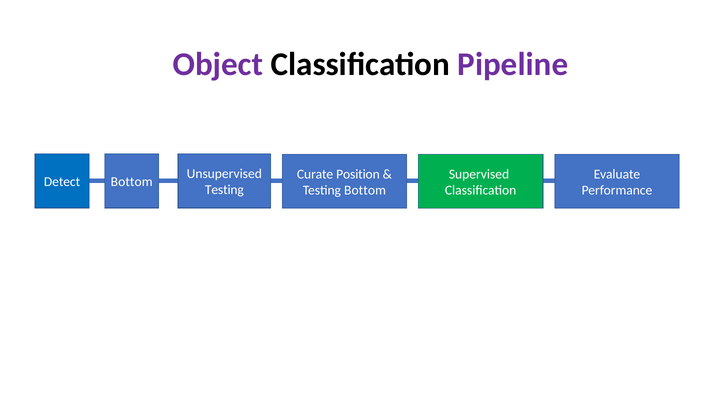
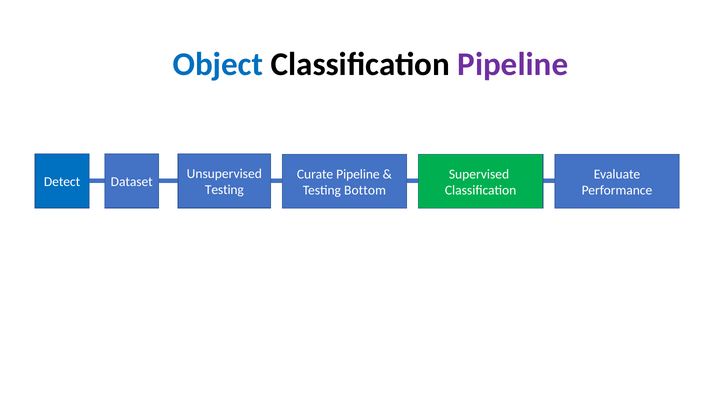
Object colour: purple -> blue (218, 64)
Curate Position: Position -> Pipeline (358, 174)
Detect Bottom: Bottom -> Dataset (132, 182)
